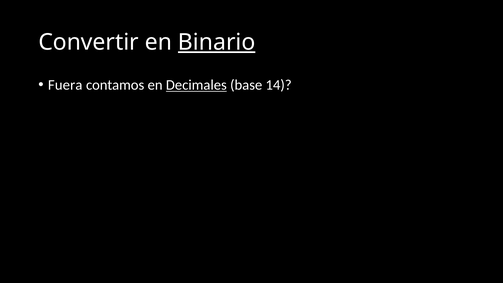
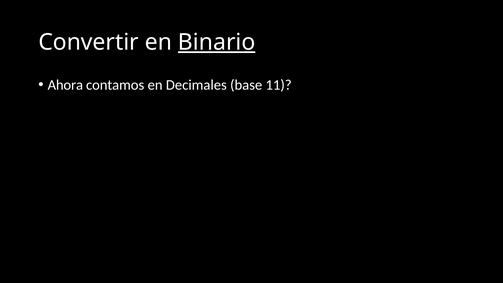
Fuera: Fuera -> Ahora (65, 85)
Decimales underline: present -> none (196, 85)
14: 14 -> 11 (279, 85)
